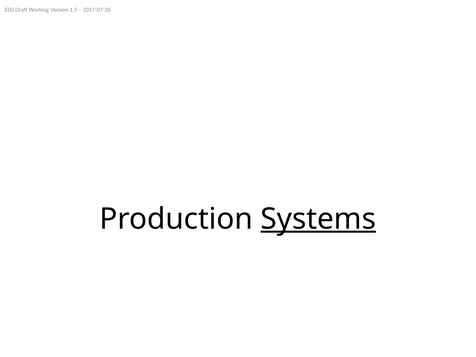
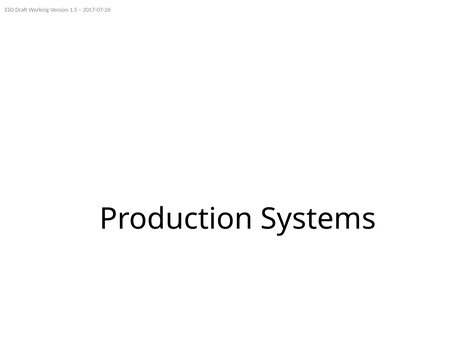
Systems underline: present -> none (318, 219)
